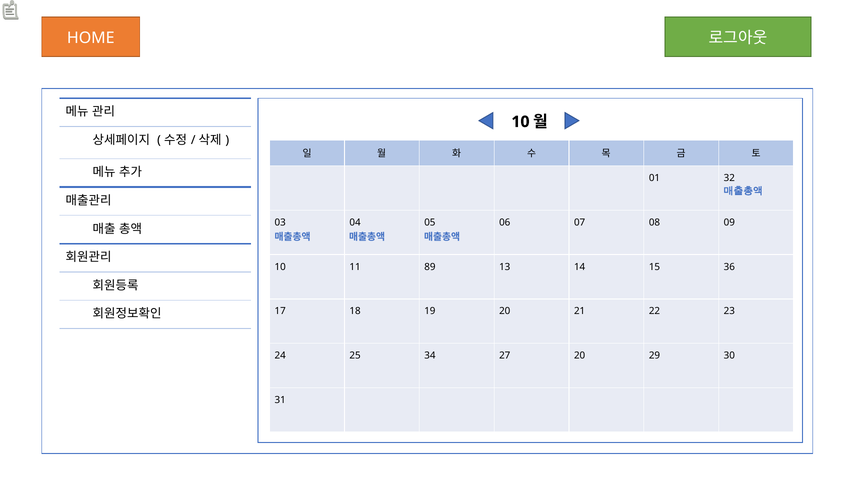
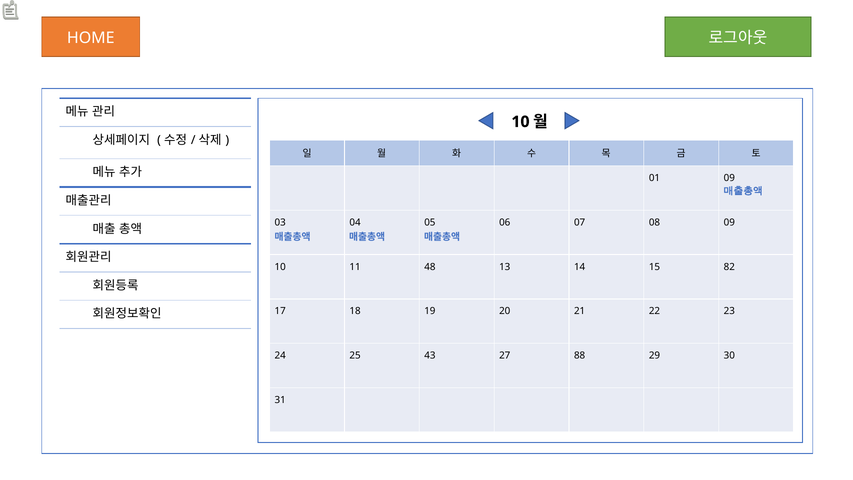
01 32: 32 -> 09 (729, 178)
89: 89 -> 48 (430, 267)
36: 36 -> 82 (729, 267)
34: 34 -> 43 (430, 355)
27 20: 20 -> 88 (580, 355)
